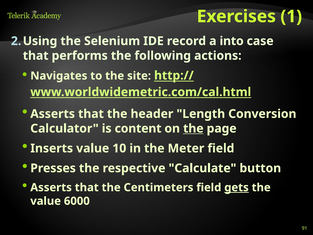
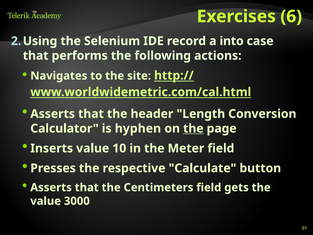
1: 1 -> 6 (291, 16)
content: content -> hyphen (138, 128)
gets underline: present -> none (237, 187)
6000: 6000 -> 3000 (77, 201)
